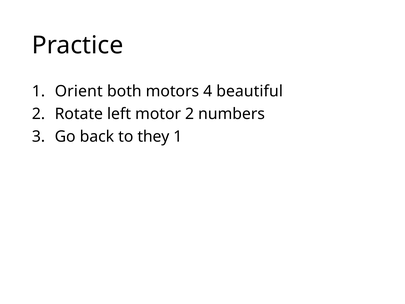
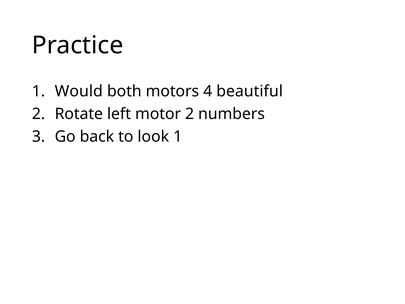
Orient: Orient -> Would (79, 91)
they: they -> look (153, 137)
